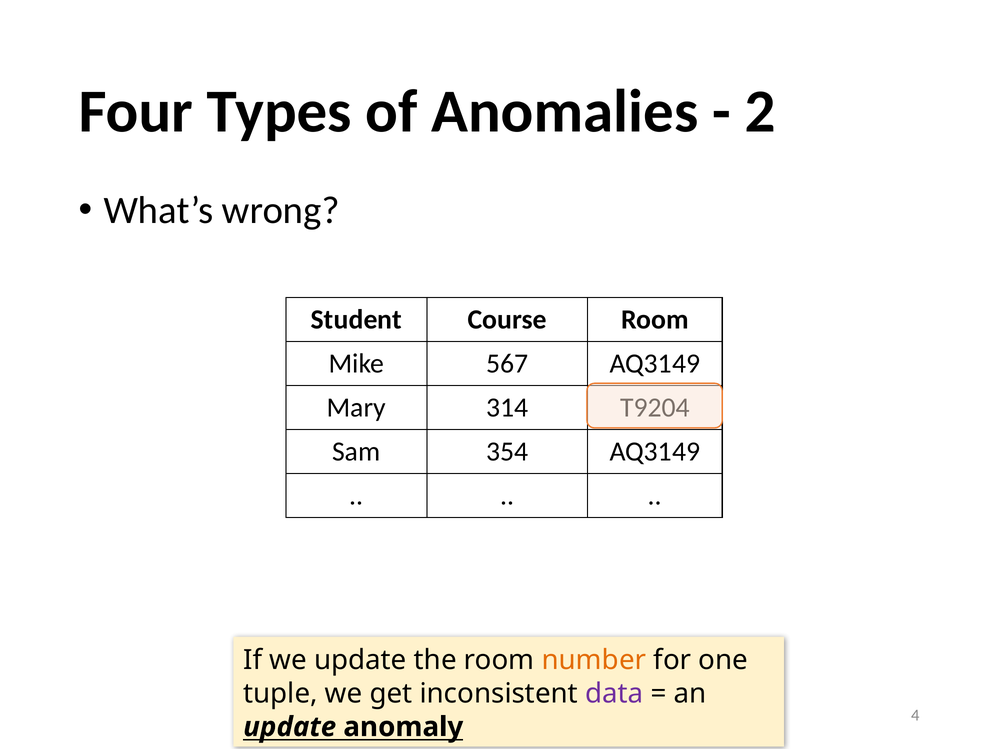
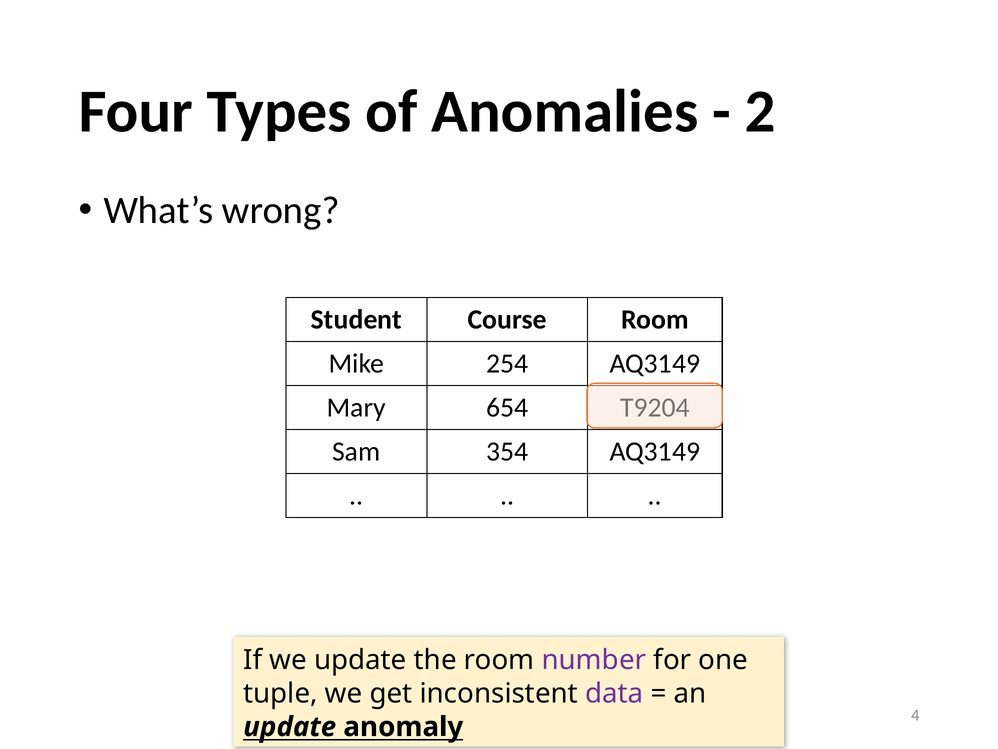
567: 567 -> 254 (507, 363)
314: 314 -> 654 (507, 407)
number colour: orange -> purple (594, 660)
